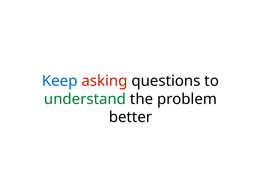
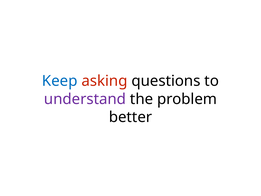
understand colour: green -> purple (85, 99)
